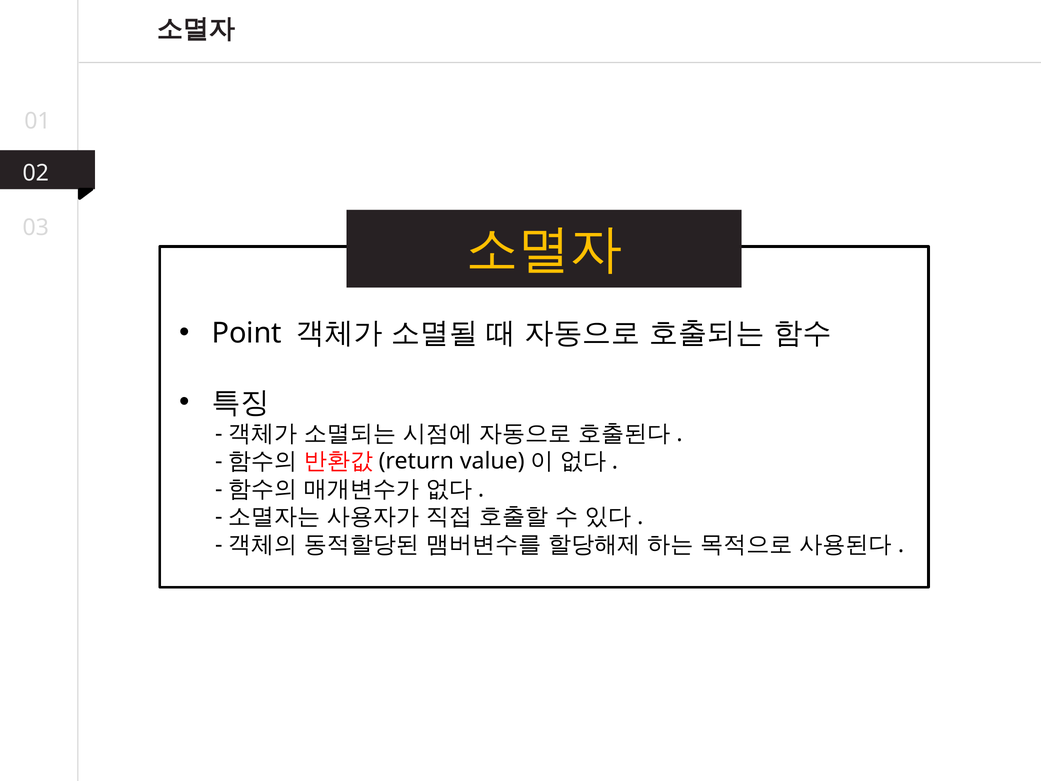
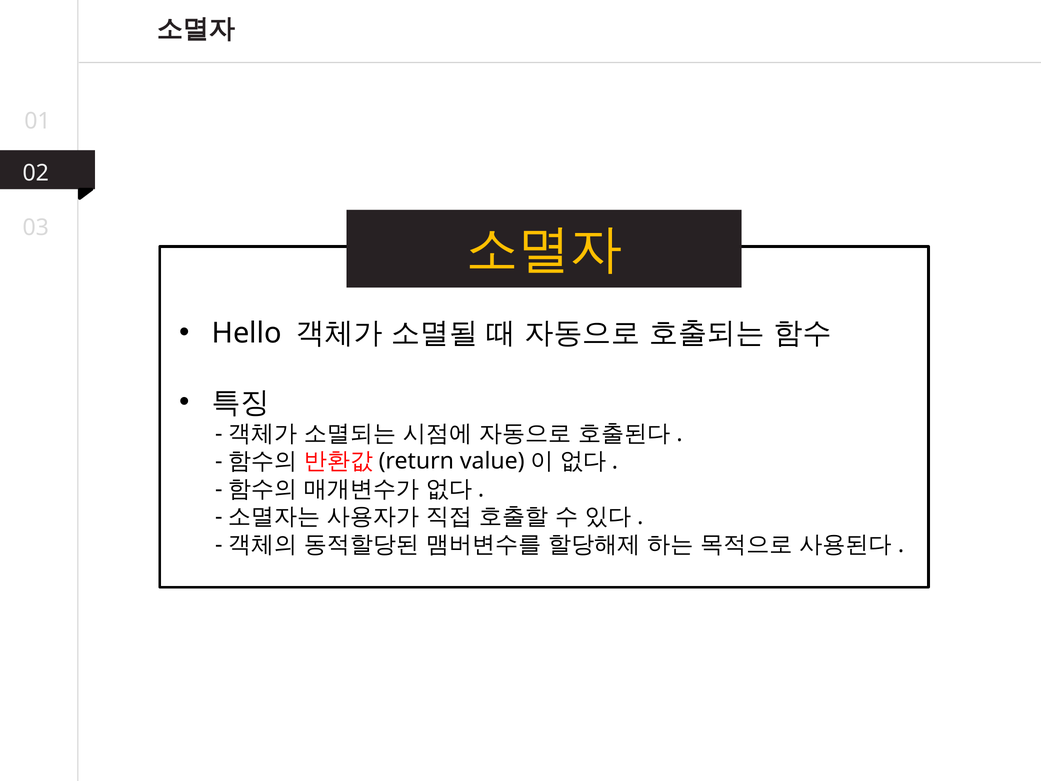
Point: Point -> Hello (247, 333)
